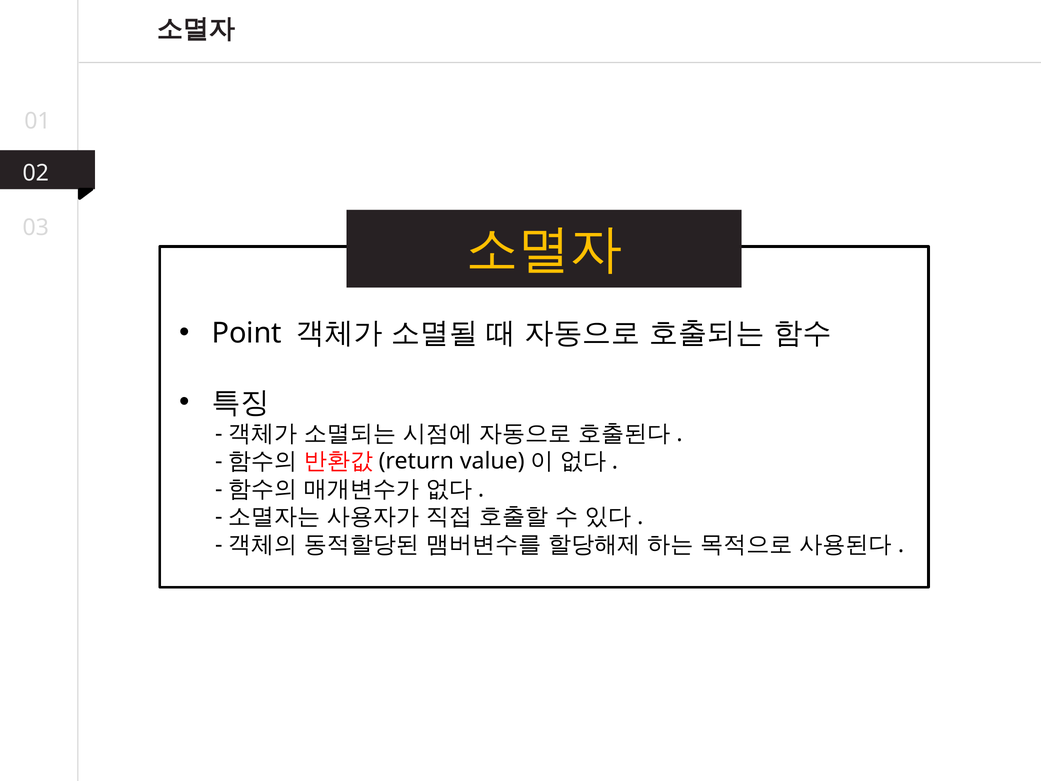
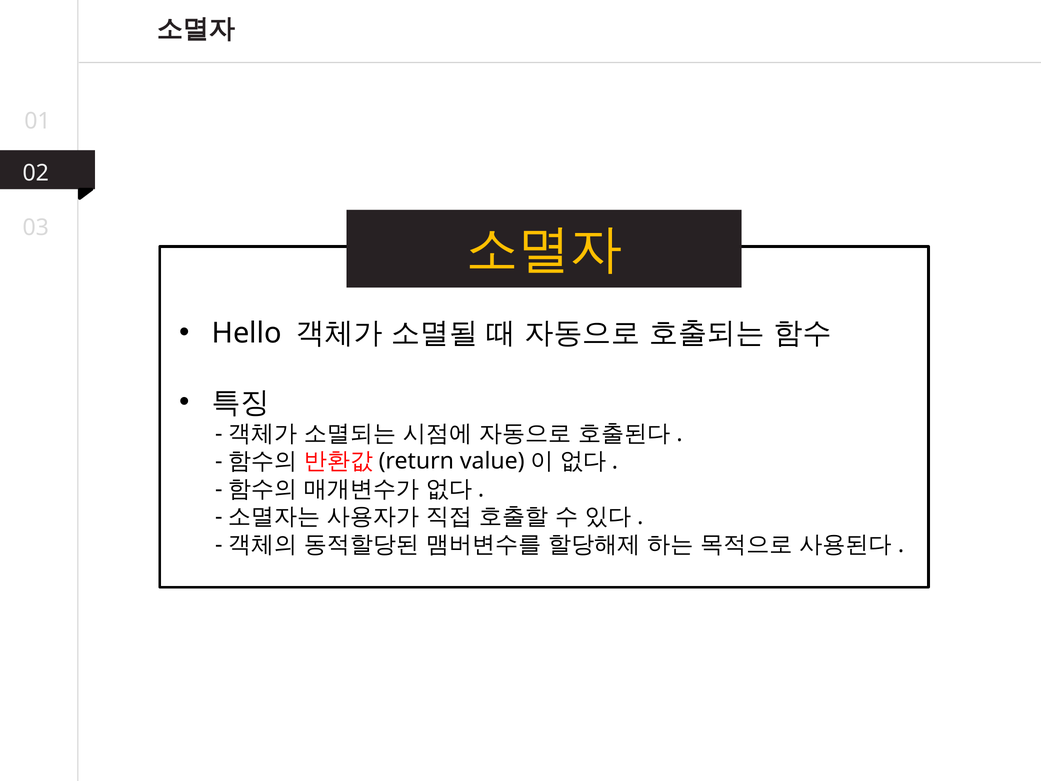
Point: Point -> Hello (247, 333)
